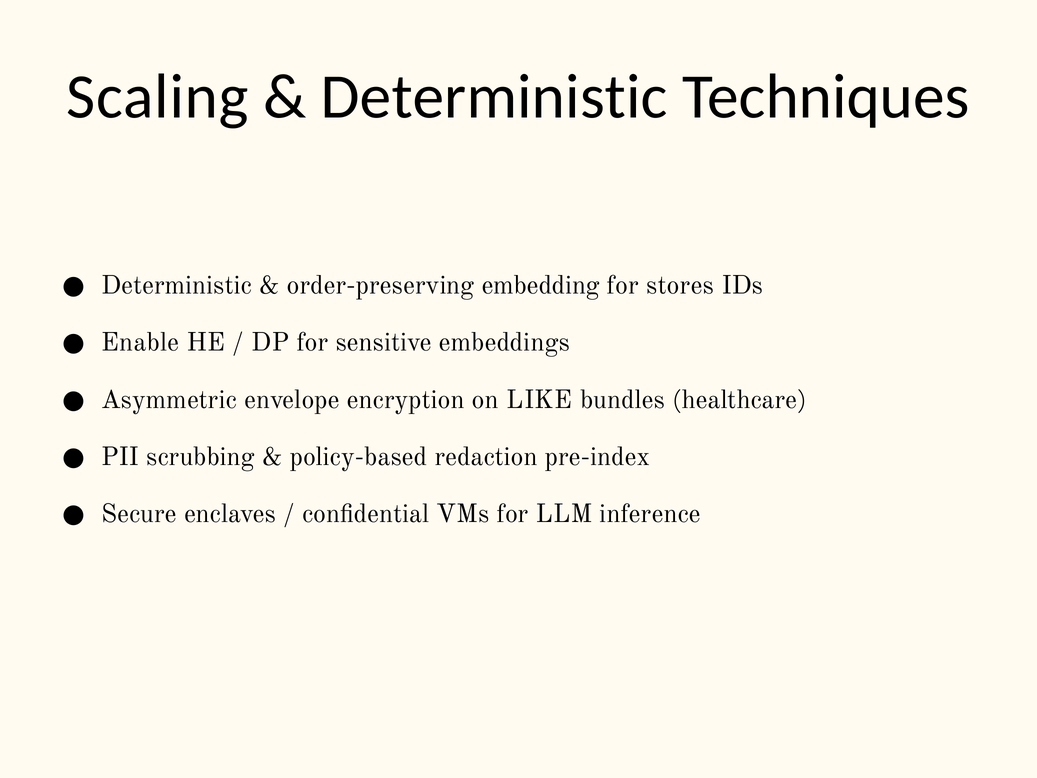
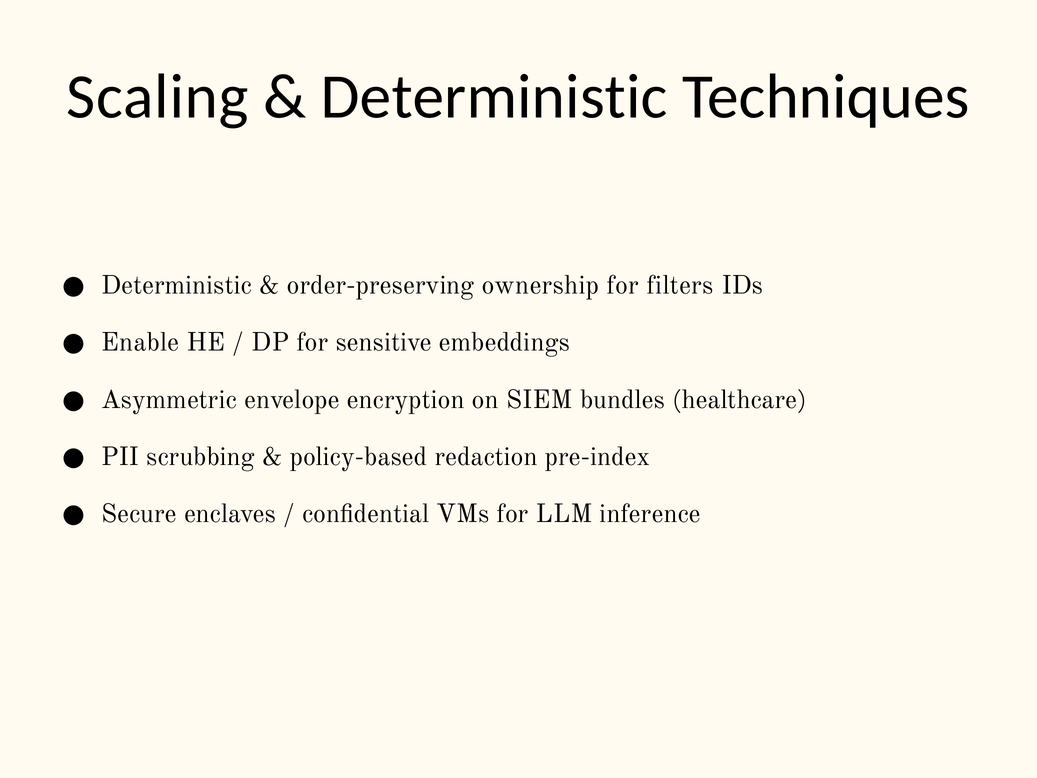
embedding: embedding -> ownership (541, 285)
stores: stores -> filters (680, 285)
LIKE: LIKE -> SIEM (539, 399)
